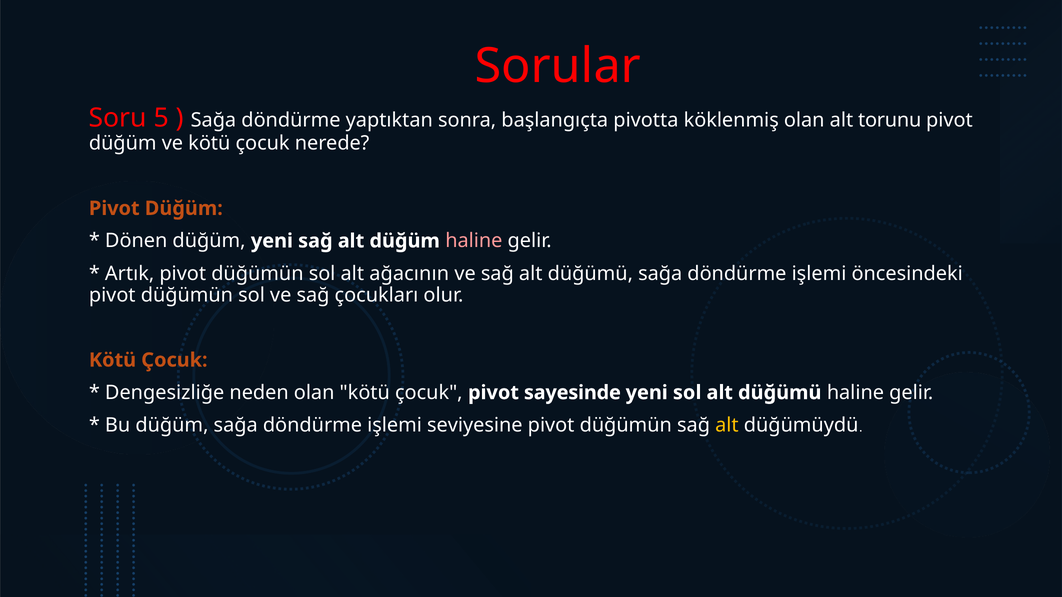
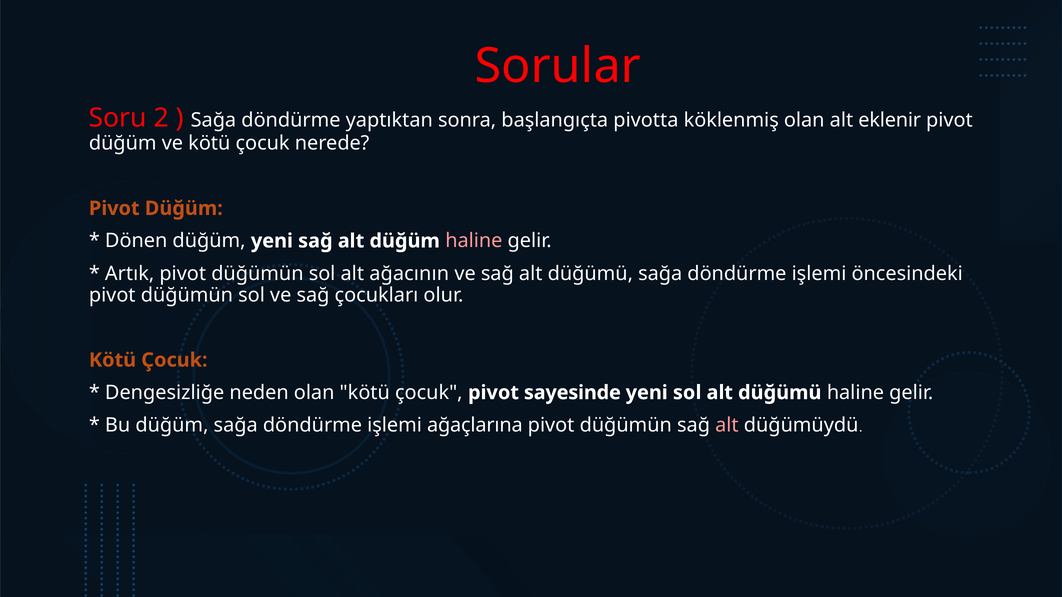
5: 5 -> 2 (161, 118)
torunu: torunu -> eklenir (890, 120)
seviyesine: seviyesine -> ağaçlarına (475, 425)
alt colour: yellow -> pink (727, 425)
